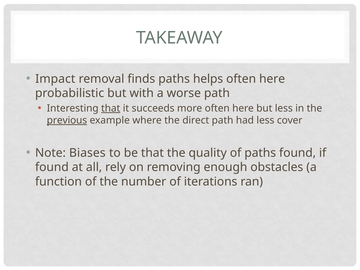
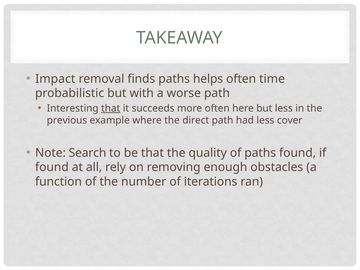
here: here -> time (272, 79)
previous underline: present -> none (67, 120)
Biases: Biases -> Search (87, 153)
